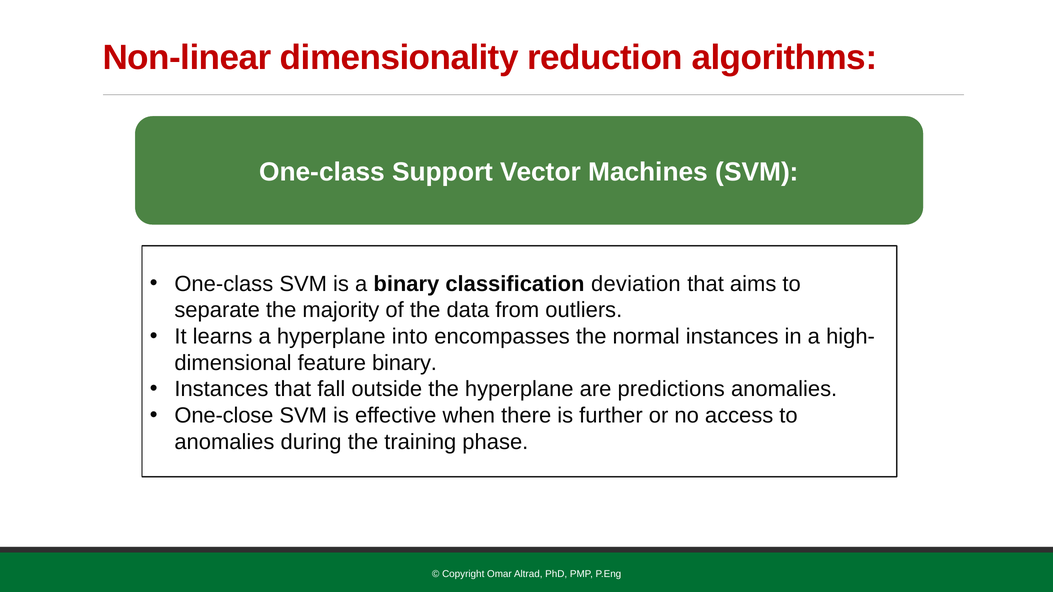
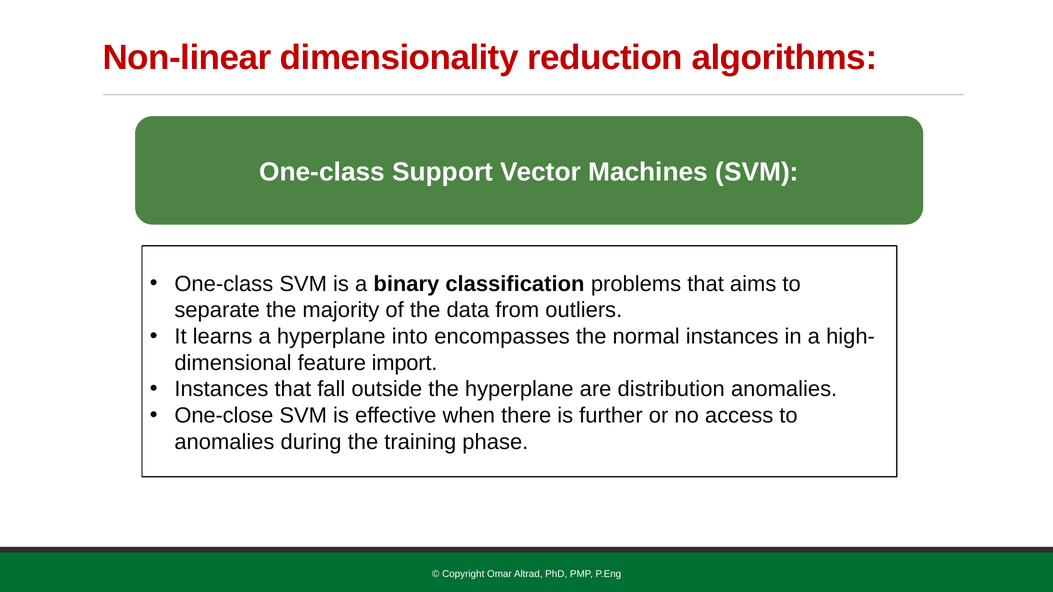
deviation: deviation -> problems (636, 284)
feature binary: binary -> import (405, 363)
predictions: predictions -> distribution (671, 389)
